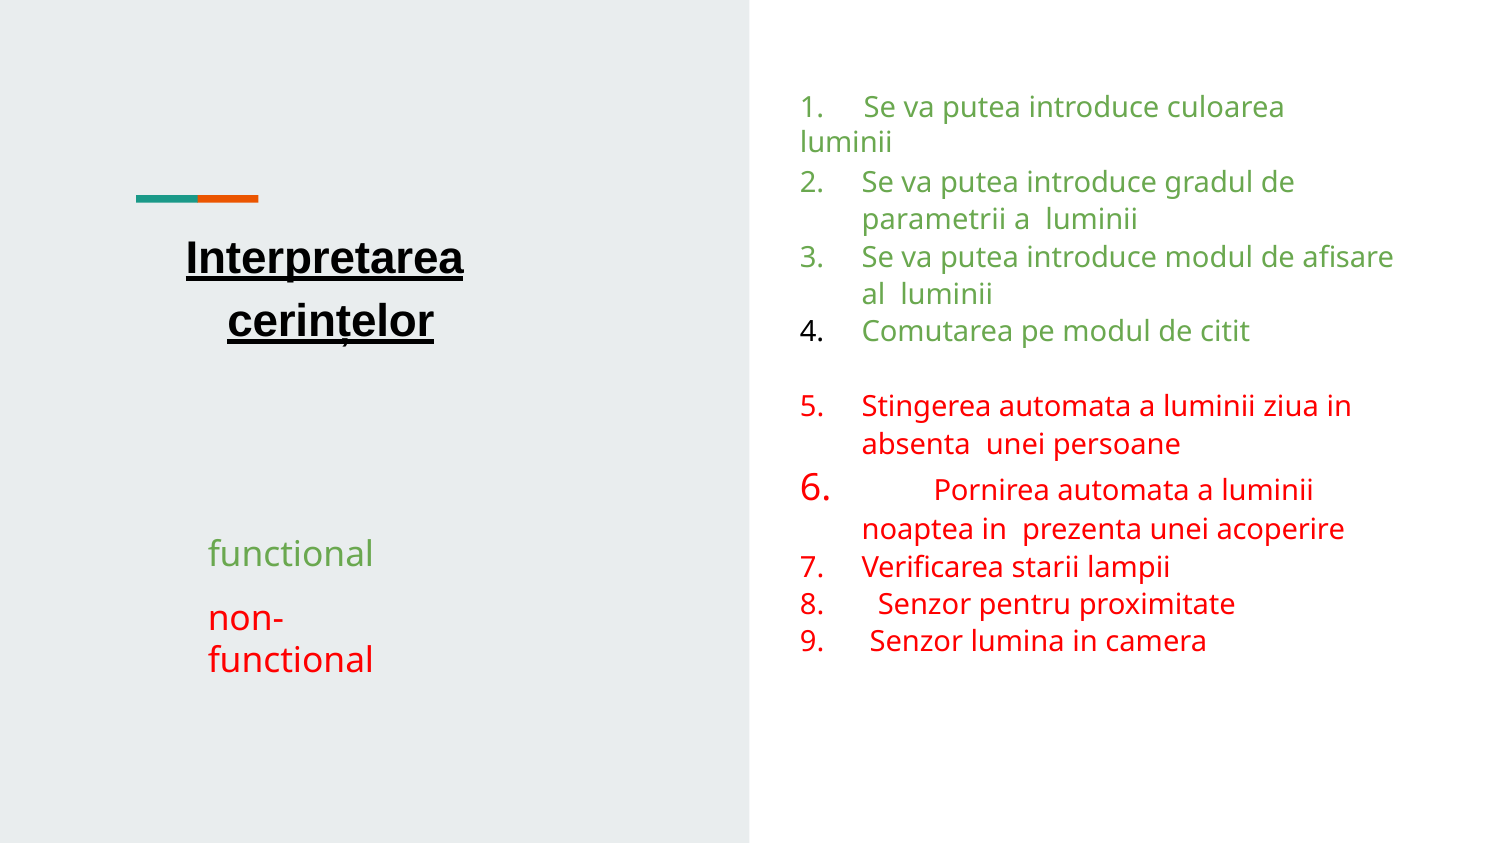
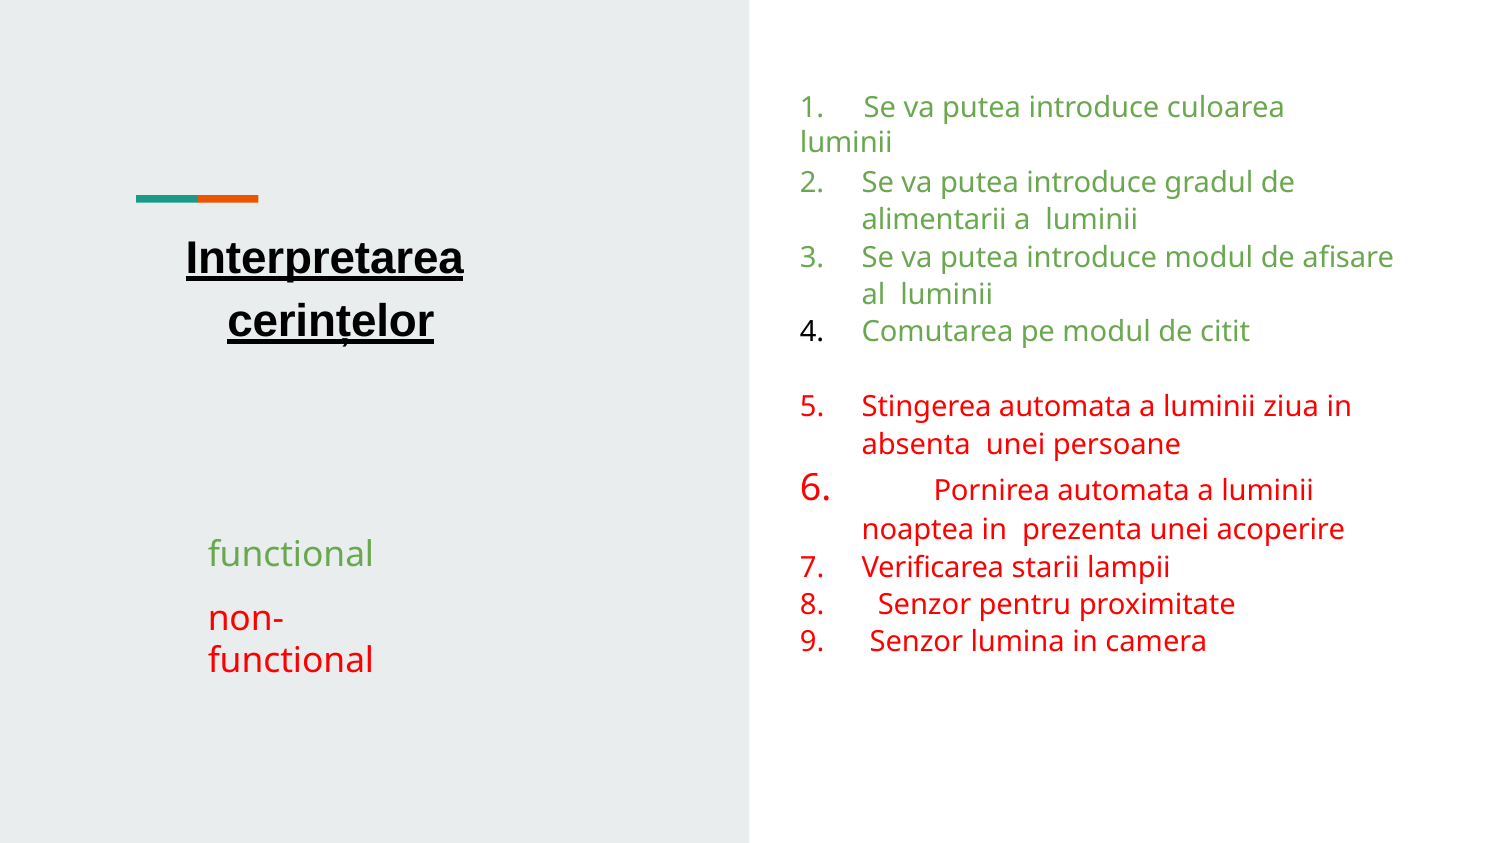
parametrii: parametrii -> alimentarii (934, 220)
